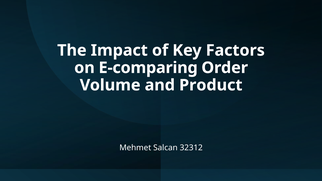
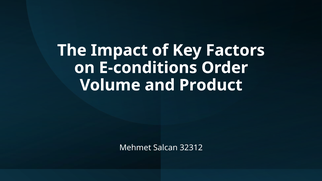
E-comparing: E-comparing -> E-conditions (148, 68)
